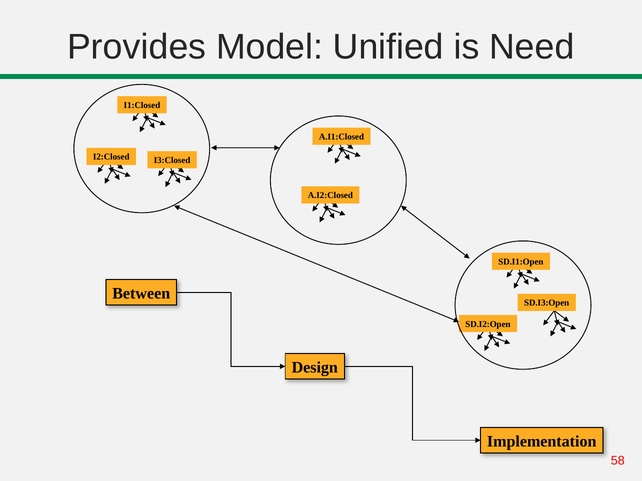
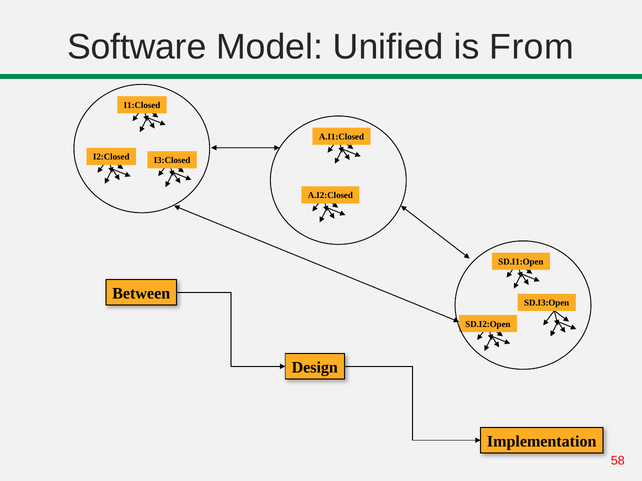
Provides: Provides -> Software (137, 47)
Need: Need -> From (532, 47)
